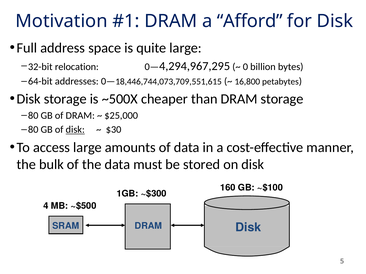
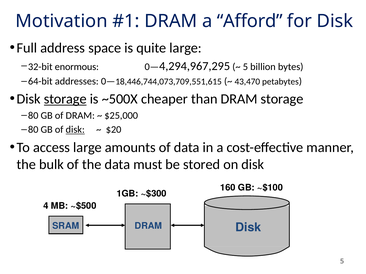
relocation: relocation -> enormous (77, 67)
0: 0 -> 5 (245, 67)
16,800: 16,800 -> 43,470 (247, 82)
storage underline: none -> present (65, 99)
$30: $30 -> $20 (114, 130)
